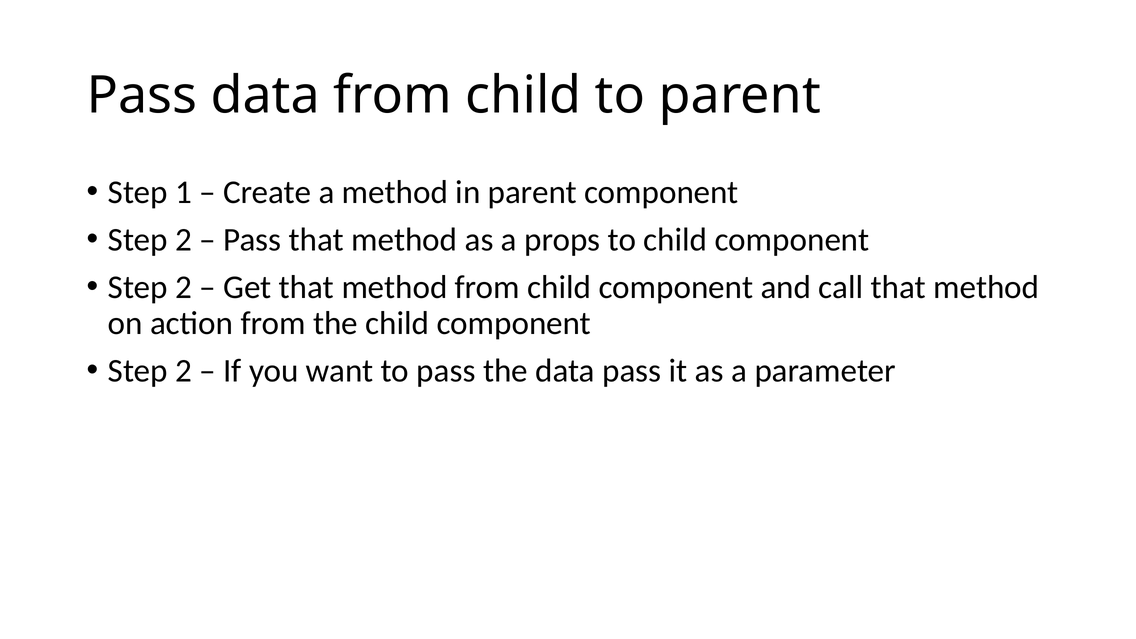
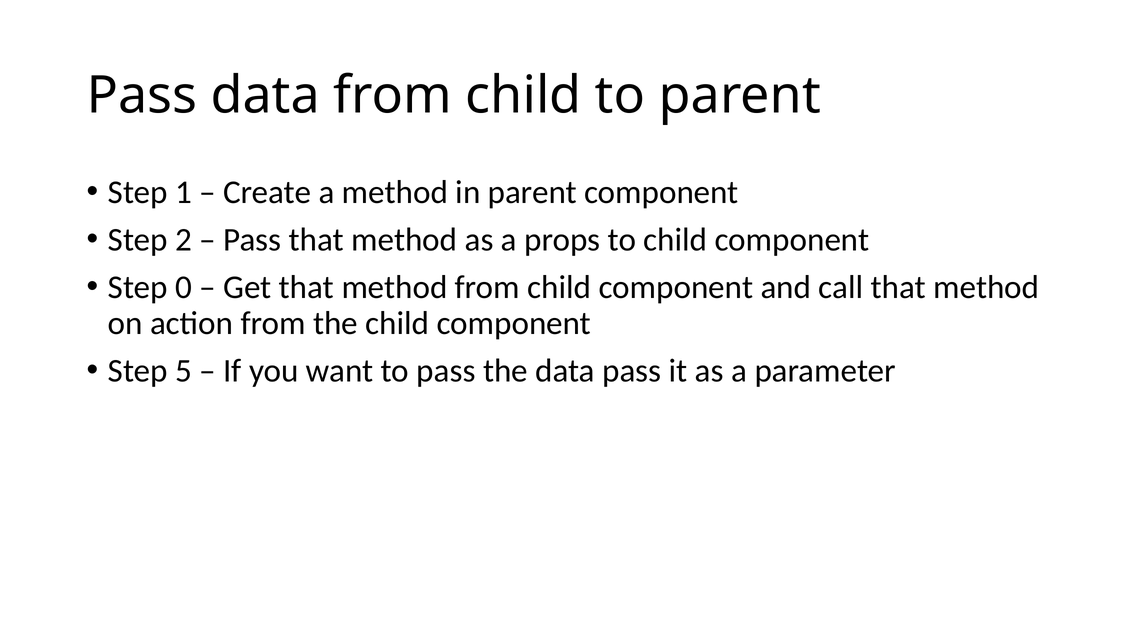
2: 2 -> 0 (183, 287)
2: 2 -> 5 (183, 371)
